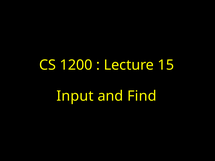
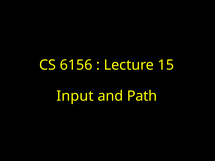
1200: 1200 -> 6156 (76, 65)
Find: Find -> Path (142, 96)
